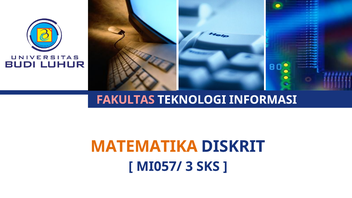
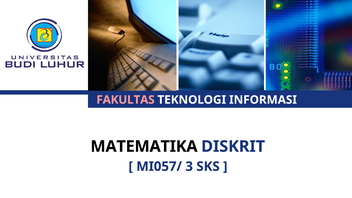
MATEMATIKA colour: orange -> black (144, 146)
